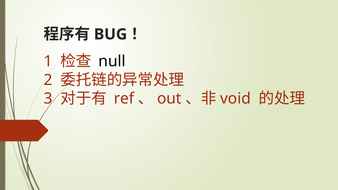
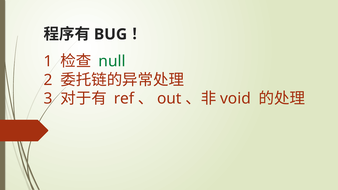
null colour: black -> green (112, 61)
